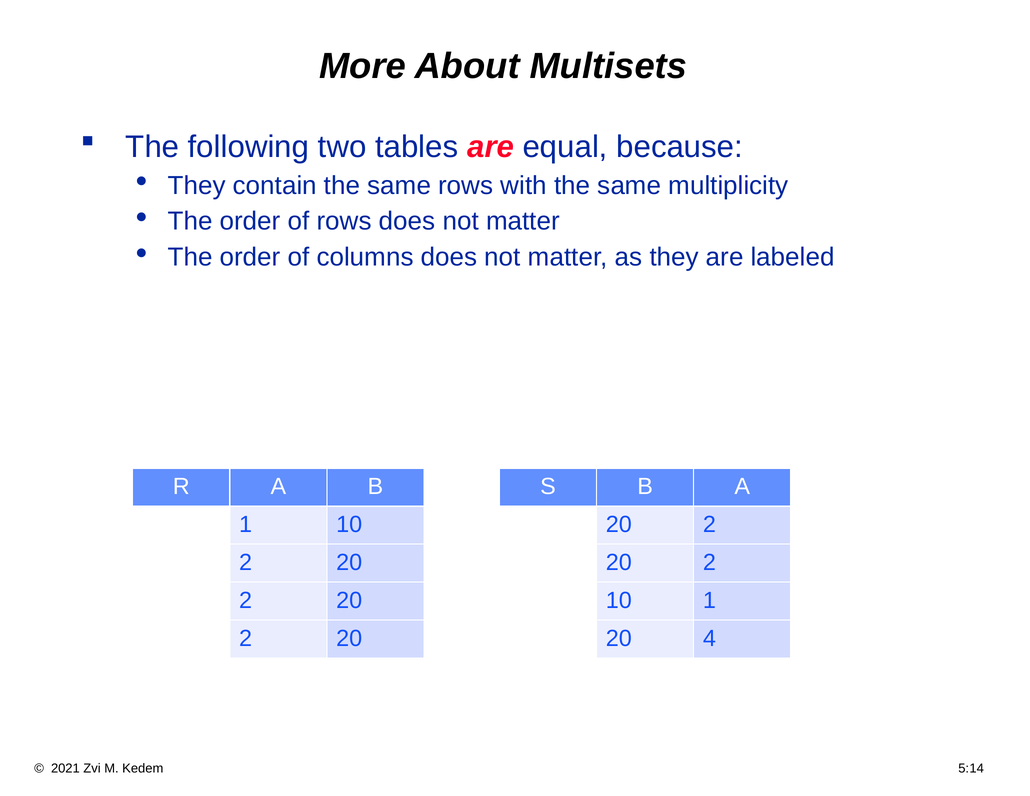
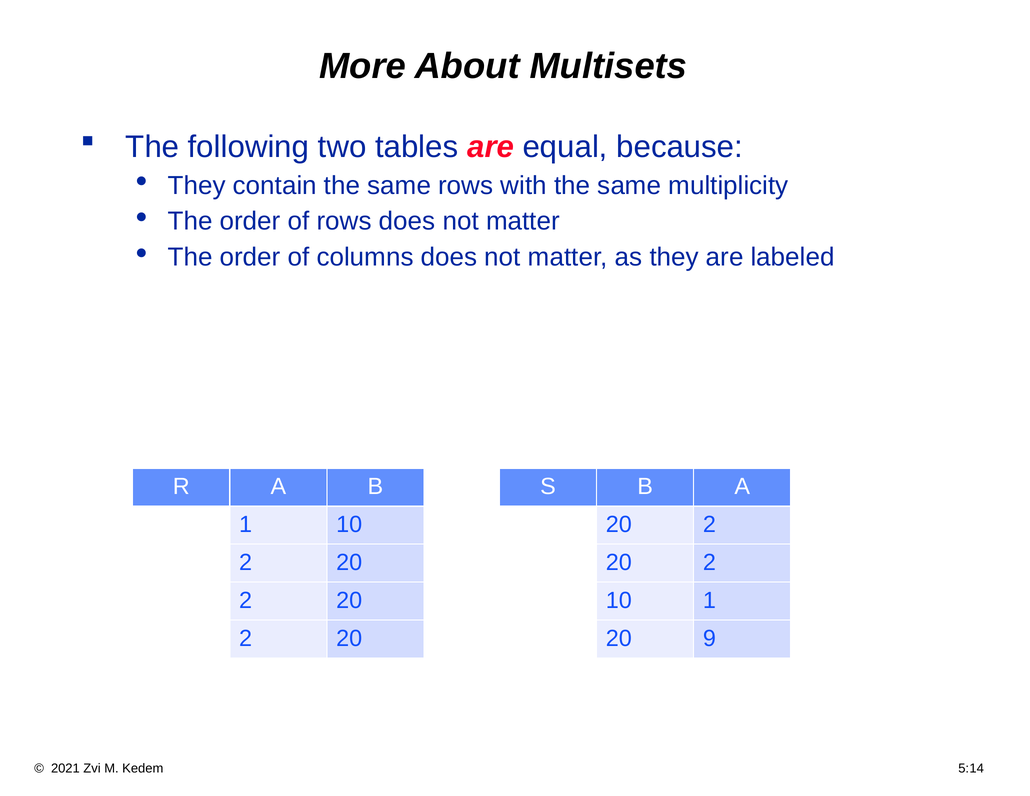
4: 4 -> 9 (709, 638)
